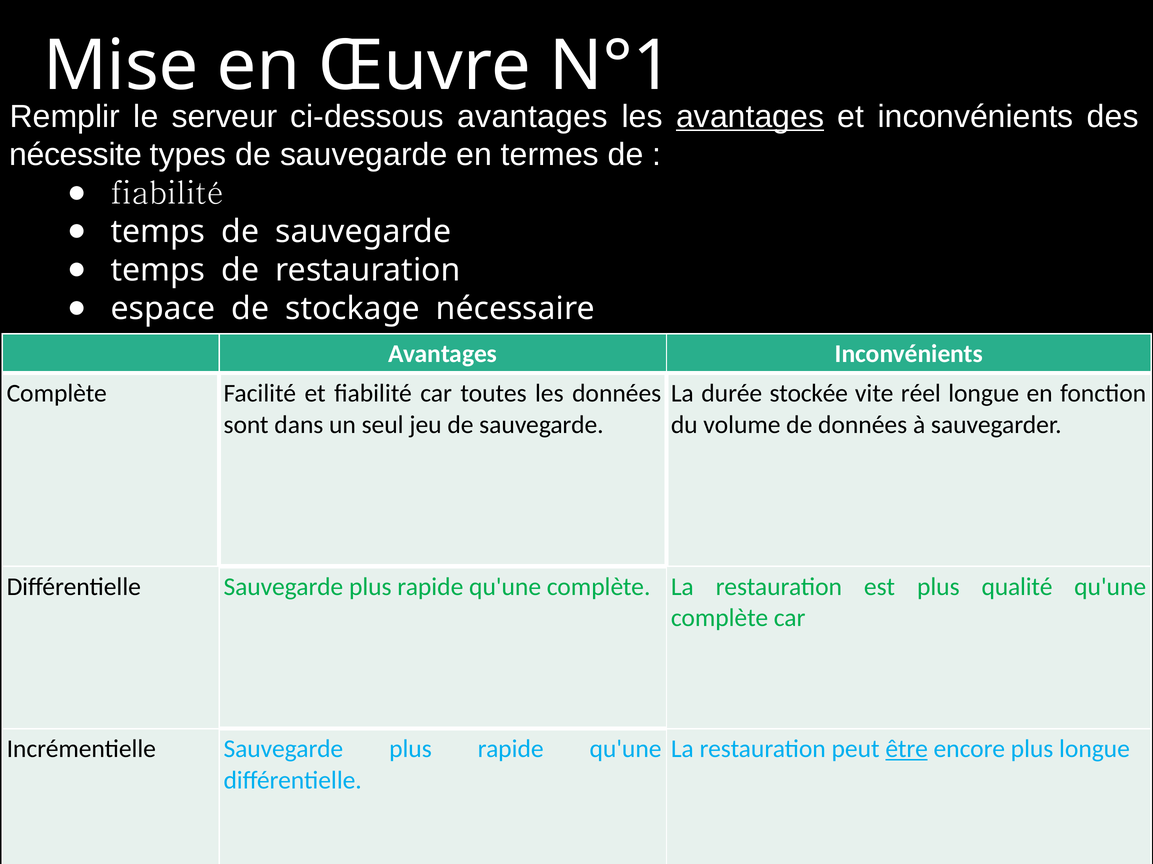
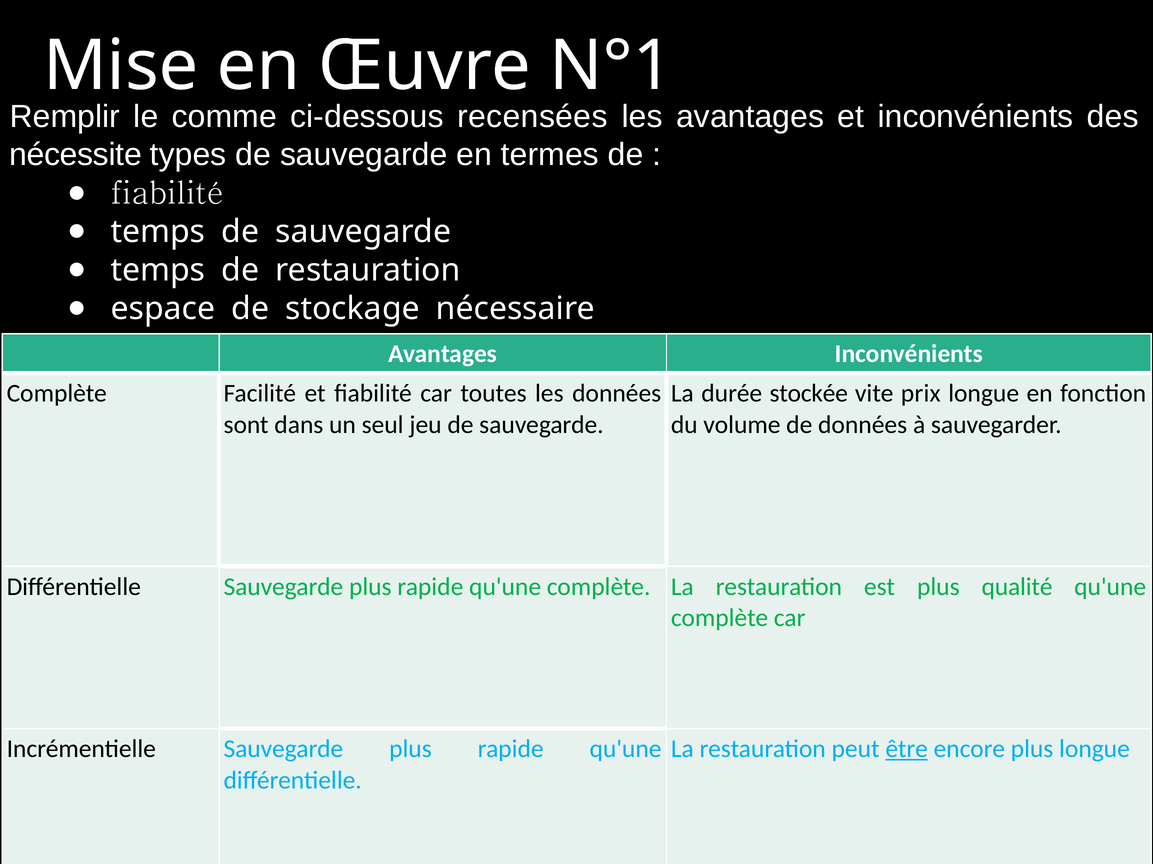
serveur: serveur -> comme (224, 117)
avantages: avantages -> recensées (532, 117)
avantages underline: present -> none (750, 117)
réel: réel -> prix (921, 394)
